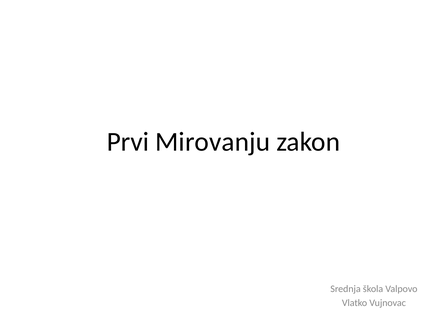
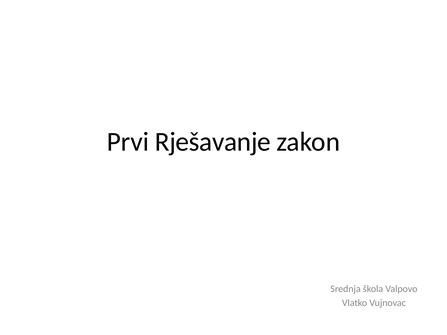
Mirovanju: Mirovanju -> Rješavanje (213, 142)
